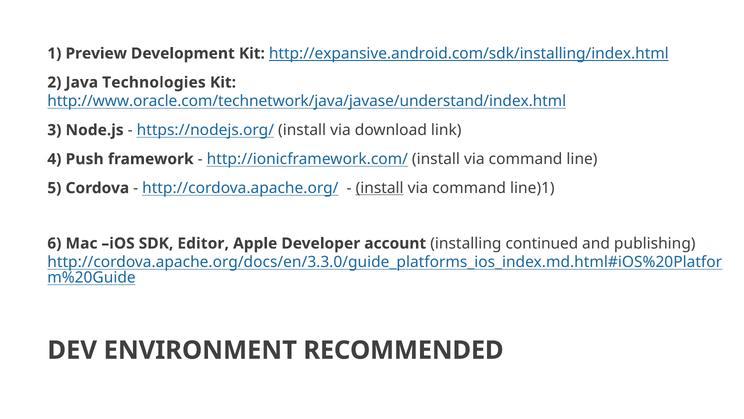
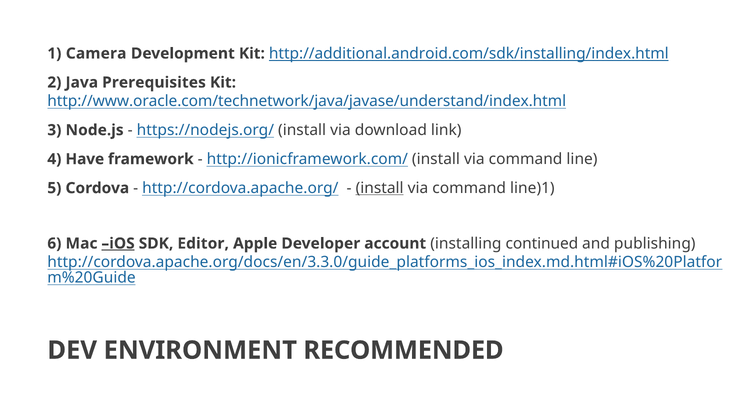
Preview: Preview -> Camera (96, 53)
http://expansive.android.com/sdk/installing/index.html: http://expansive.android.com/sdk/installing/index.html -> http://additional.android.com/sdk/installing/index.html (469, 53)
Technologies: Technologies -> Prerequisites (154, 82)
Push: Push -> Have (85, 159)
iOS underline: none -> present (118, 243)
